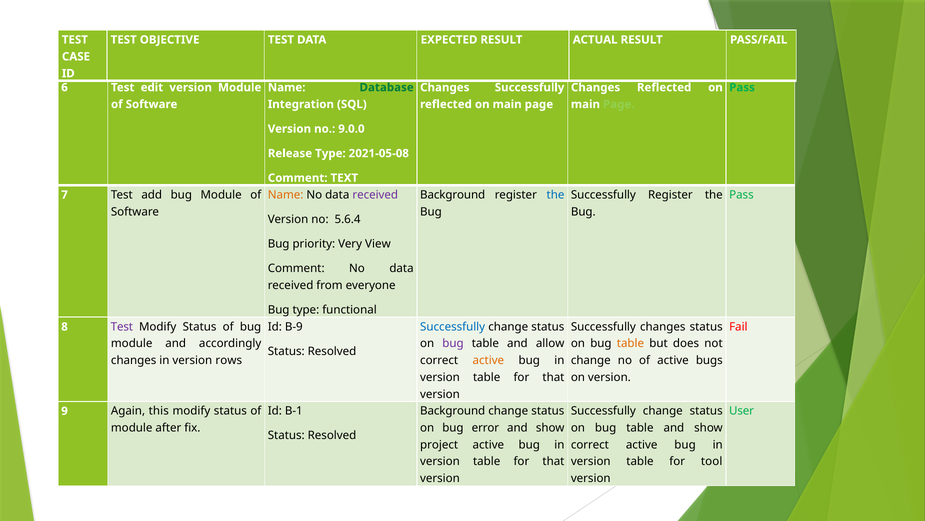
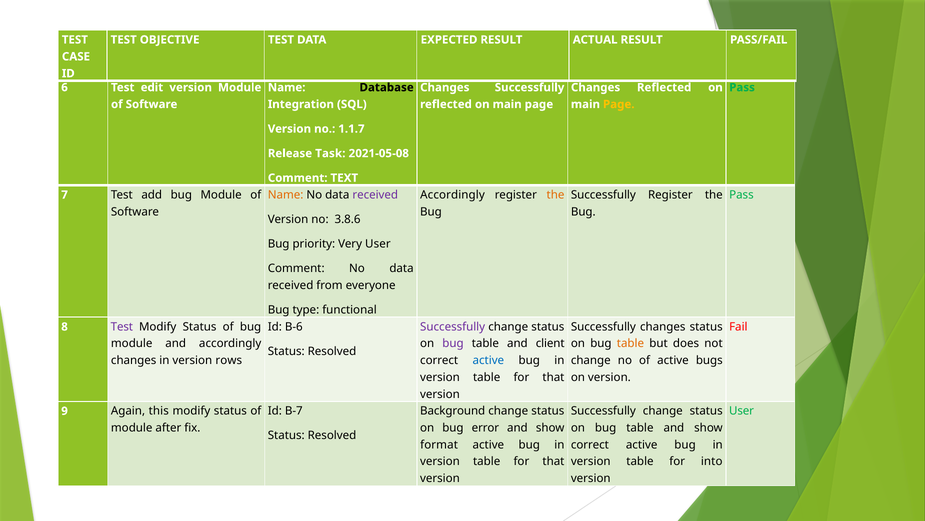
Database colour: green -> black (387, 87)
Page colour: light green -> yellow (619, 104)
9.0.0: 9.0.0 -> 1.1.7 (351, 129)
Release Type: Type -> Task (330, 153)
Background: Background -> Accordingly (453, 195)
the colour: blue -> orange (556, 195)
5.6.4: 5.6.4 -> 3.8.6 (348, 219)
Very View: View -> User (378, 244)
B-9: B-9 -> B-6 (294, 326)
Successfully colour: blue -> purple (453, 326)
allow: allow -> client (550, 343)
active colour: orange -> blue (488, 360)
B-1: B-1 -> B-7 (294, 411)
project: project -> format (439, 444)
tool: tool -> into (712, 461)
